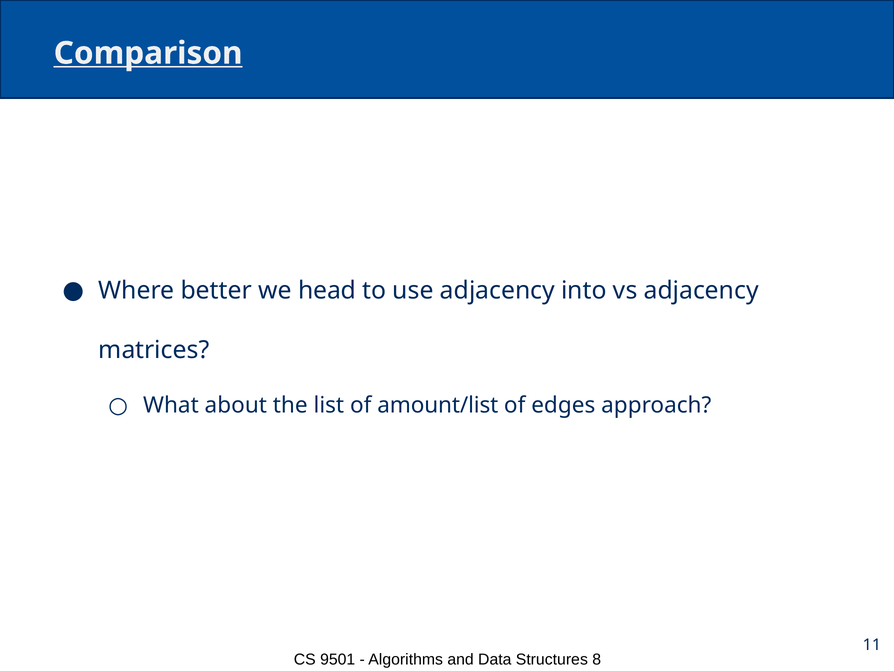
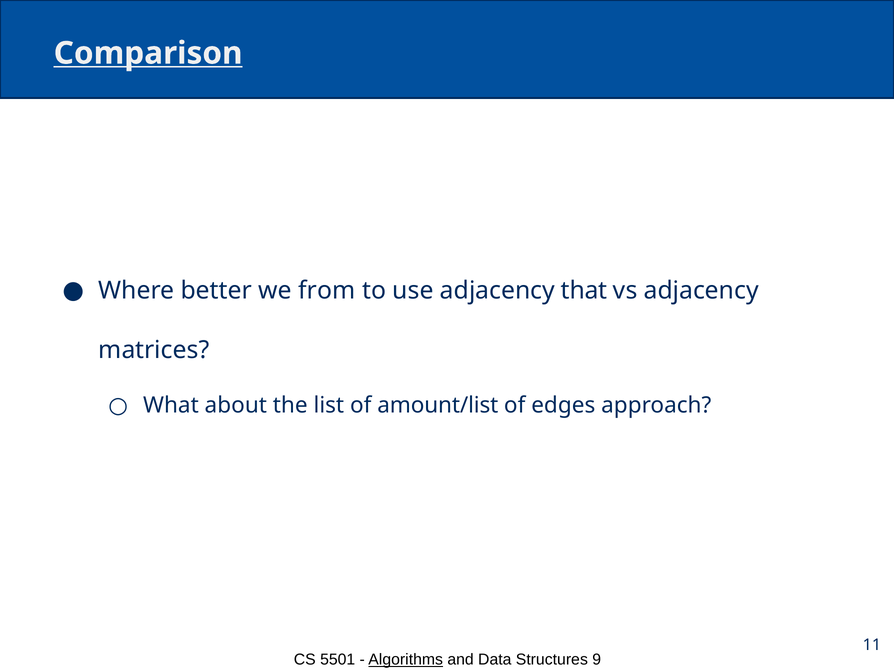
head: head -> from (327, 291)
into: into -> that (584, 291)
9501: 9501 -> 5501 (338, 660)
Algorithms underline: none -> present (406, 660)
8: 8 -> 9 (597, 660)
